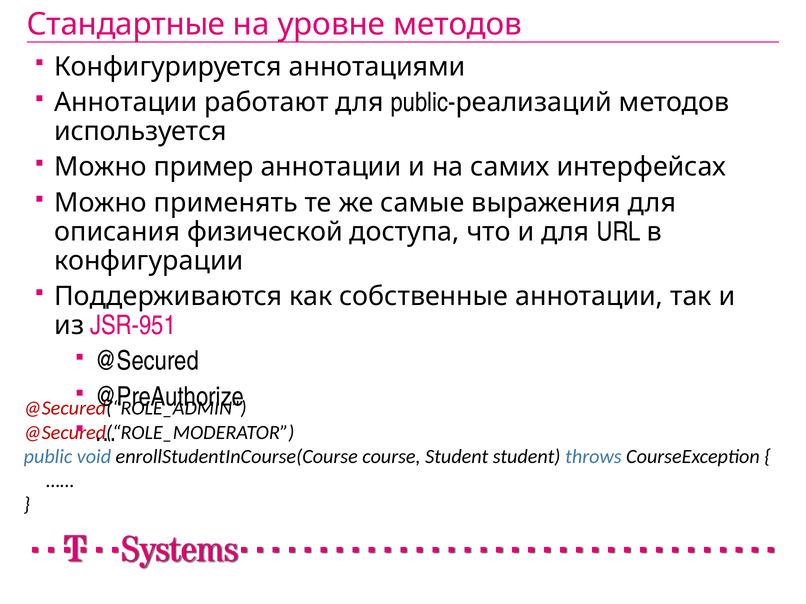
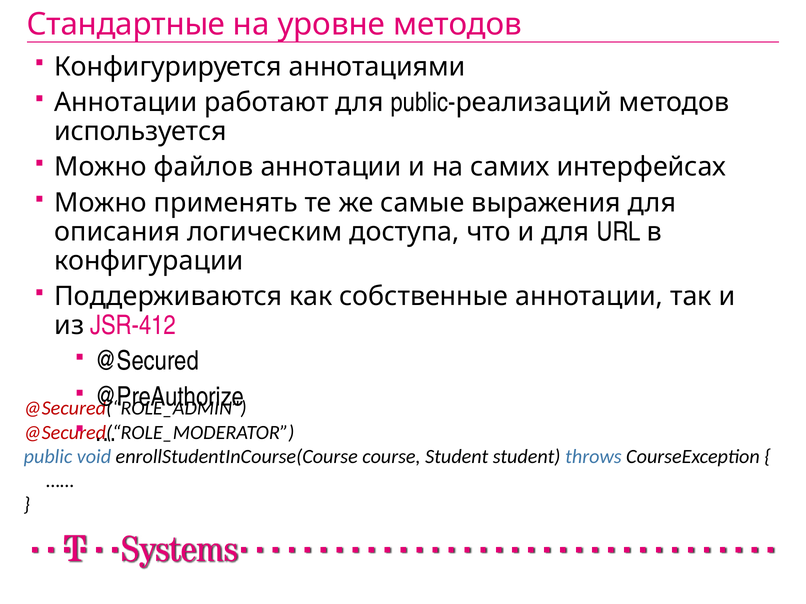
пример: пример -> файлов (204, 167)
физической: физической -> логическим (265, 232)
JSR-951: JSR-951 -> JSR-412 (133, 326)
